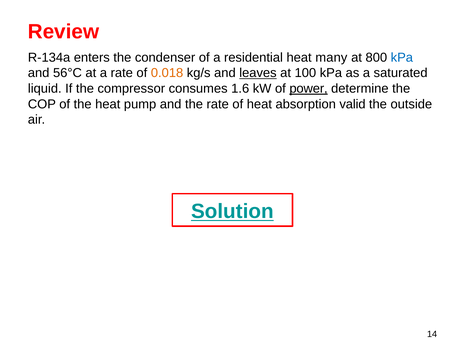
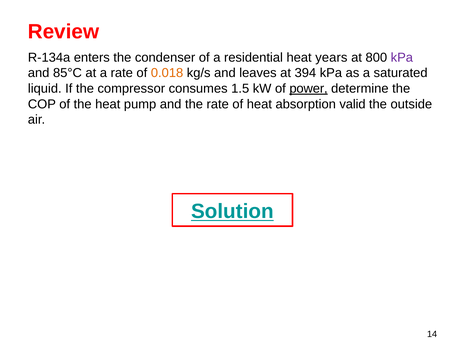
many: many -> years (331, 57)
kPa colour: blue -> purple (402, 57)
56°C: 56°C -> 85°C (67, 73)
leaves underline: present -> none (258, 73)
100: 100 -> 394 (305, 73)
1.6: 1.6 -> 1.5 (240, 88)
